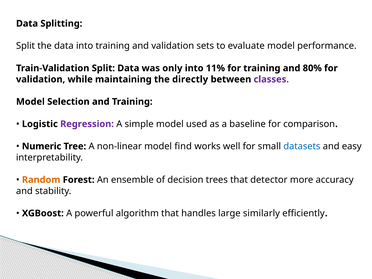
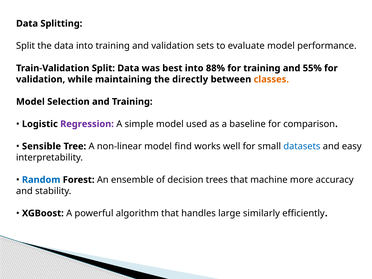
only: only -> best (172, 68)
11%: 11% -> 88% (215, 68)
80%: 80% -> 55% (312, 68)
classes colour: purple -> orange (271, 79)
Numeric: Numeric -> Sensible (41, 146)
Random colour: orange -> blue (41, 180)
detector: detector -> machine (269, 180)
